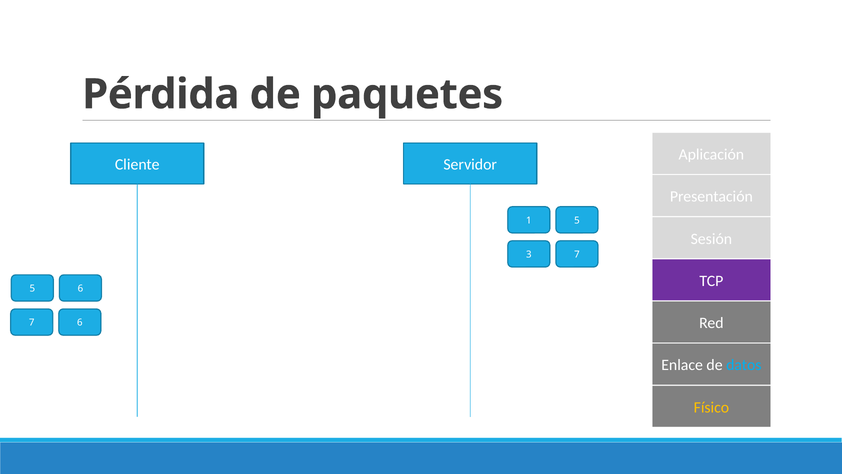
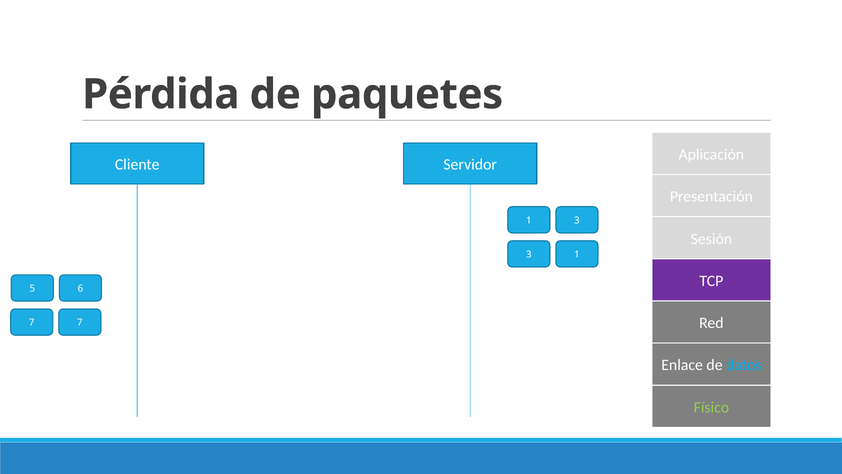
1 5: 5 -> 3 (577, 220)
3 7: 7 -> 1 (577, 254)
7 6: 6 -> 7 (80, 322)
Físico colour: yellow -> light green (711, 407)
